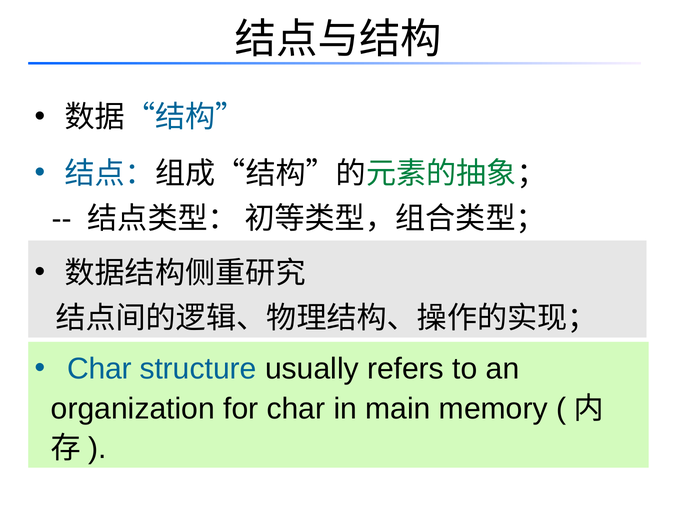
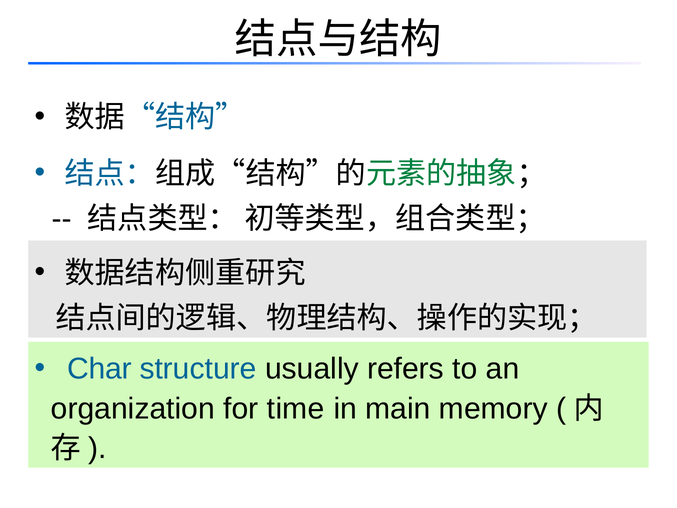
for char: char -> time (296, 409)
